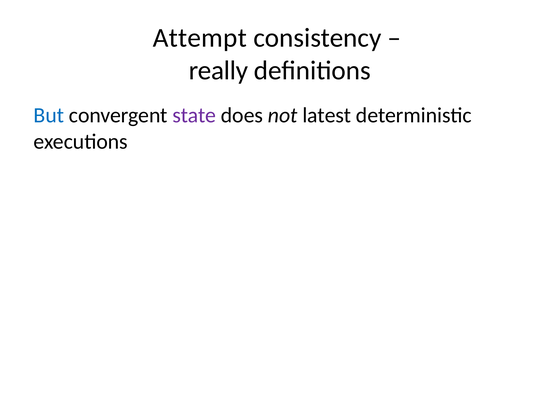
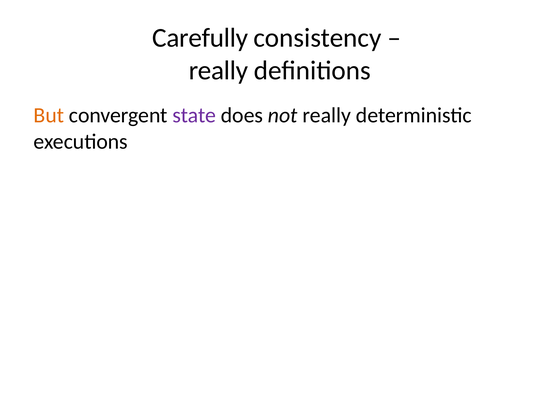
Attempt: Attempt -> Carefully (200, 38)
But colour: blue -> orange (49, 115)
not latest: latest -> really (327, 115)
